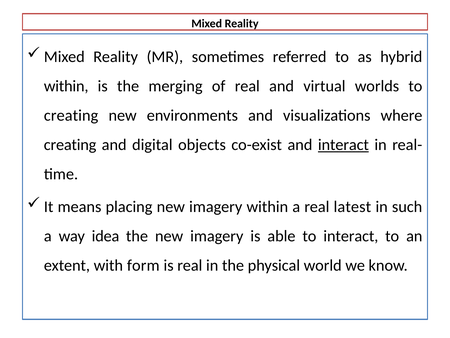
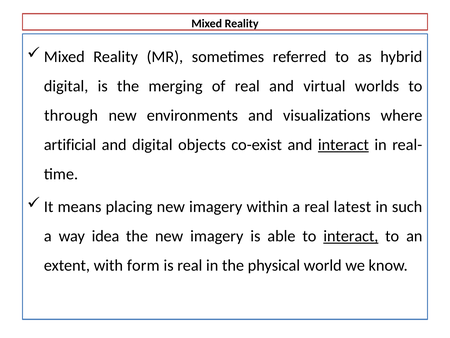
within: within -> digital (66, 86)
creating: creating -> through (71, 115)
creating: creating -> artificial (70, 145)
interact underline: none -> present (351, 236)
